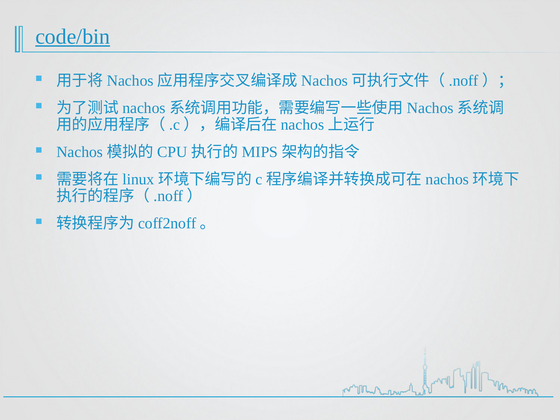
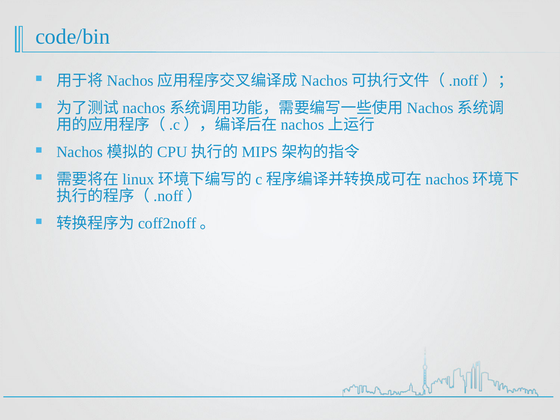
code/bin underline: present -> none (73, 37)
